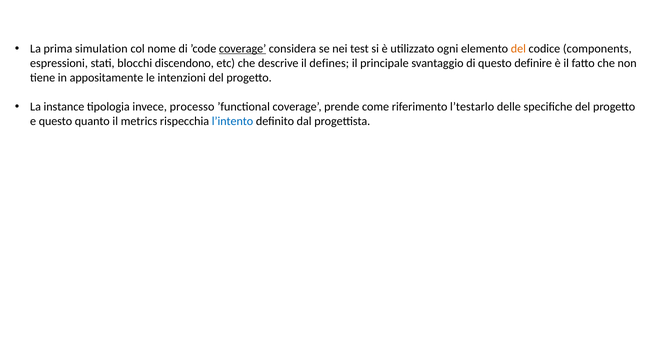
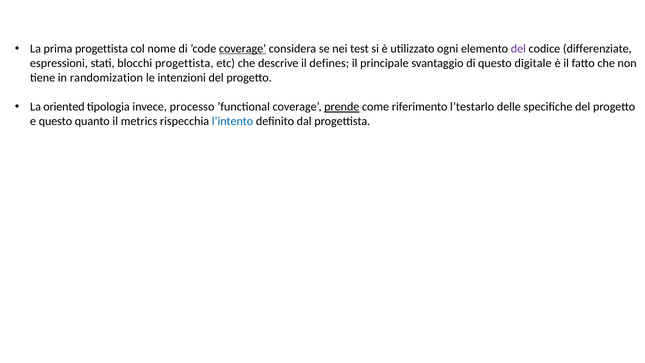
prima simulation: simulation -> progettista (101, 49)
del colour: orange -> purple (518, 49)
components: components -> differenziate (597, 49)
blocchi discendono: discendono -> progettista (184, 63)
definire: definire -> digitale (533, 63)
appositamente: appositamente -> randomization (106, 78)
instance: instance -> oriented (64, 107)
prende underline: none -> present (342, 107)
